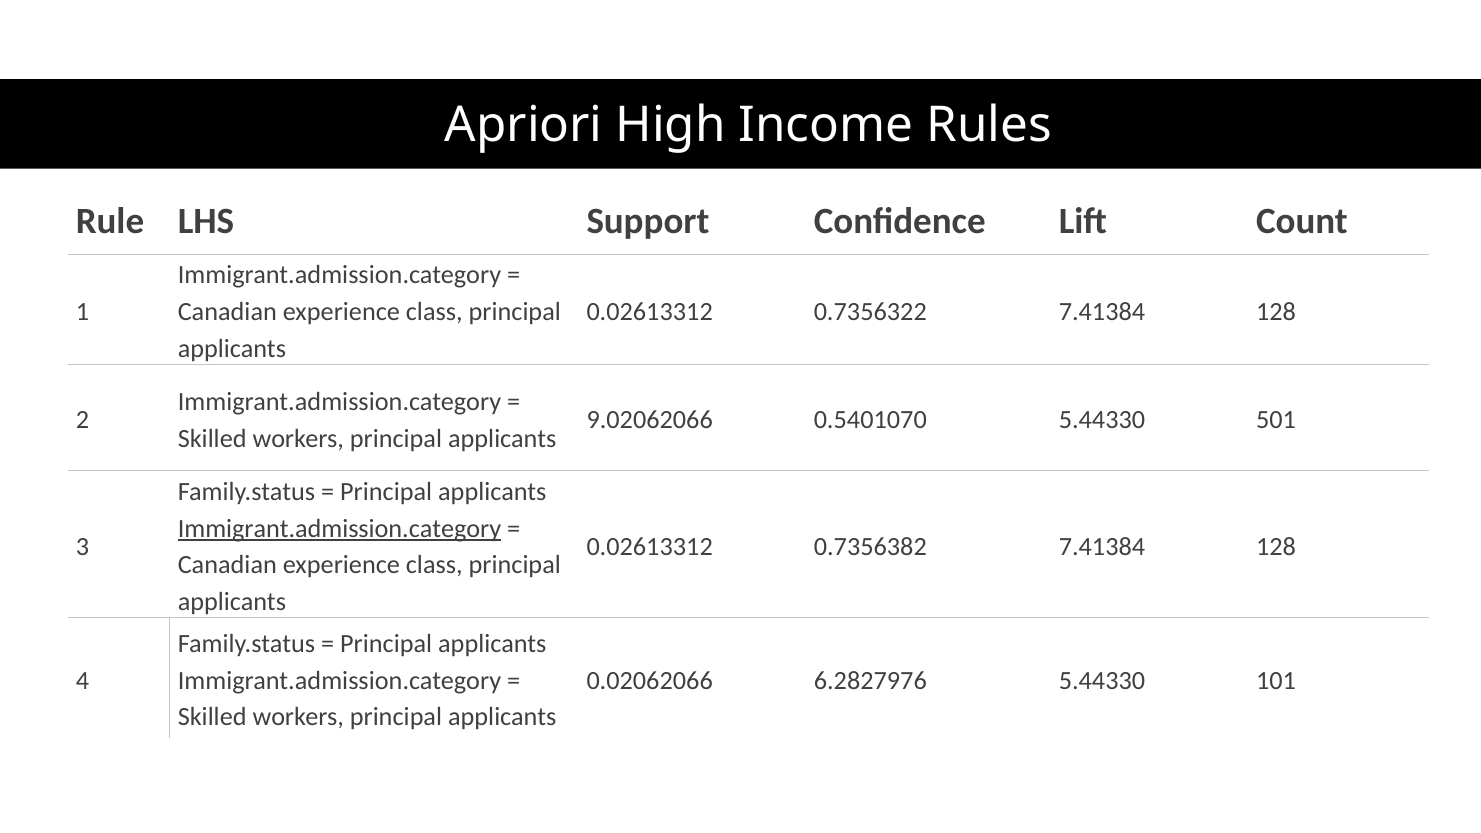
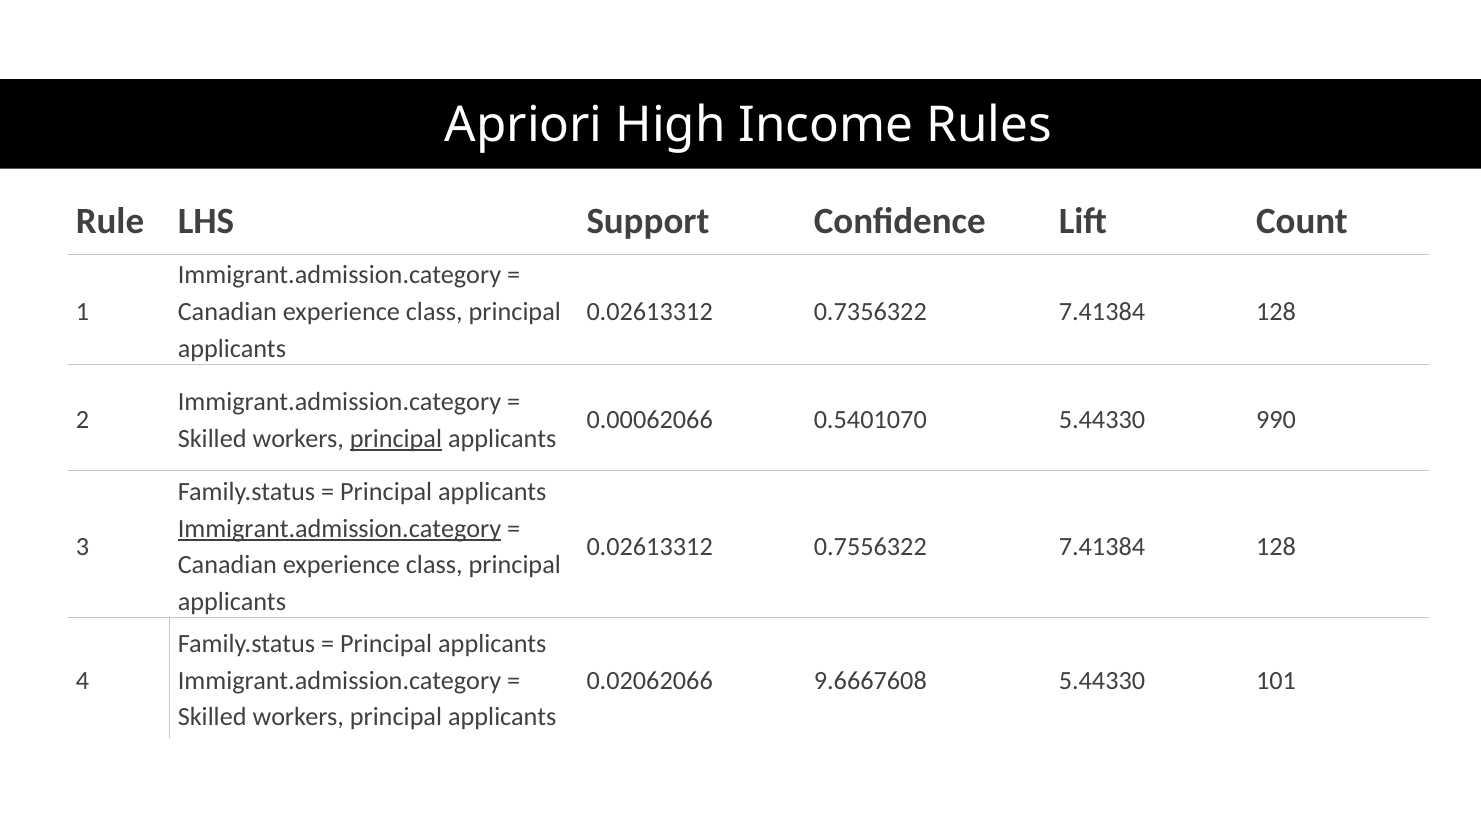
9.02062066: 9.02062066 -> 0.00062066 (650, 420)
501: 501 -> 990 (1276, 420)
principal underline: none -> present (396, 439)
0.7356382: 0.7356382 -> 0.7556322 (870, 547)
6.2827976: 6.2827976 -> 9.6667608 (870, 680)
